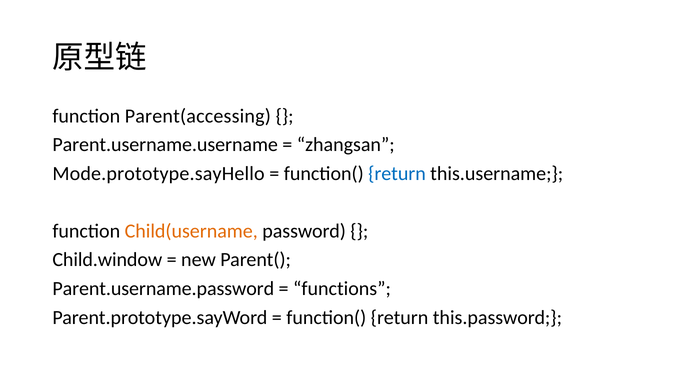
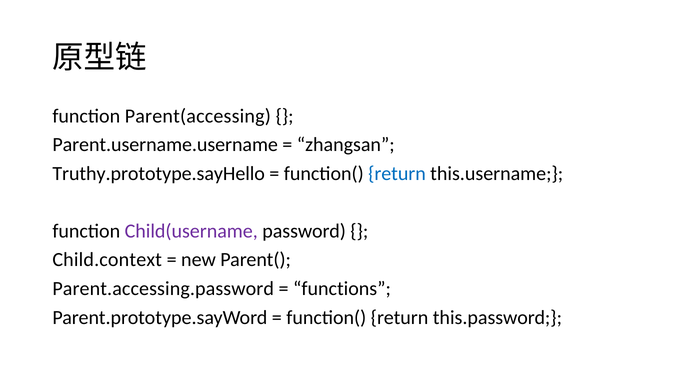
Mode.prototype.sayHello: Mode.prototype.sayHello -> Truthy.prototype.sayHello (159, 174)
Child(username colour: orange -> purple (191, 231)
Child.window: Child.window -> Child.context (107, 260)
Parent.username.password: Parent.username.password -> Parent.accessing.password (163, 289)
